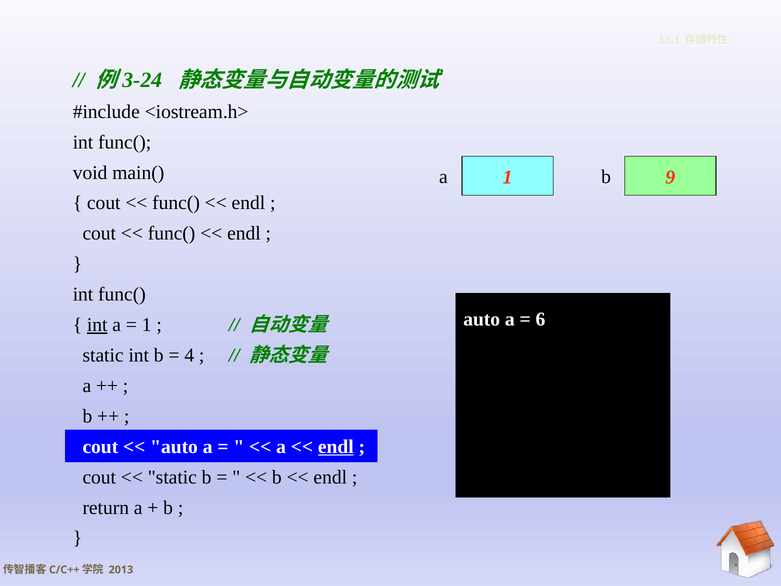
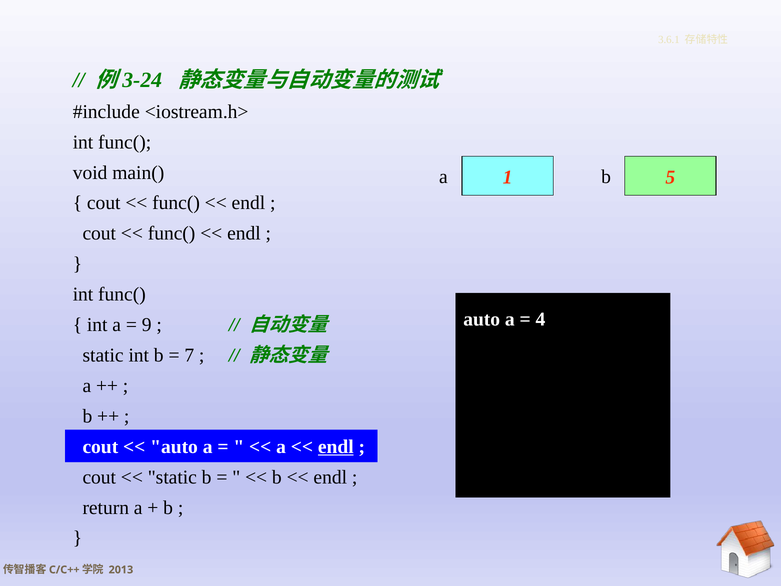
9: 9 -> 5 (670, 177)
6: 6 -> 4 (540, 319)
int underline: present -> none (97, 325)
1: 1 -> 9 (147, 325)
4: 4 -> 7 (189, 355)
